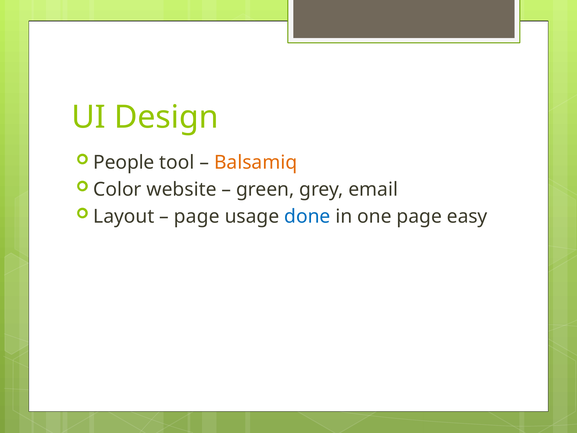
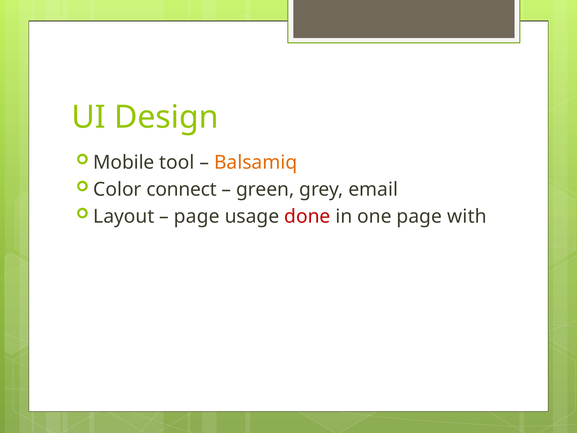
People: People -> Mobile (124, 162)
website: website -> connect (182, 189)
done colour: blue -> red (307, 216)
easy: easy -> with (467, 216)
